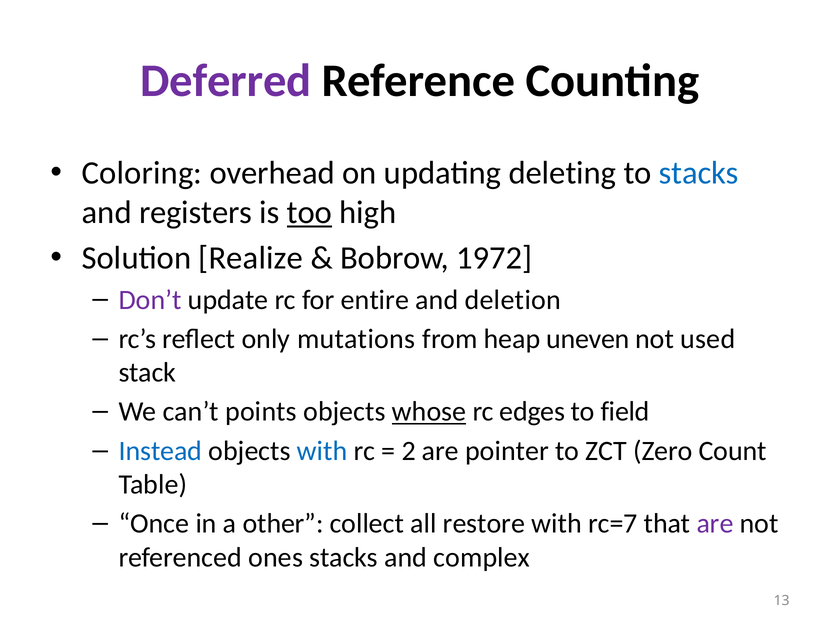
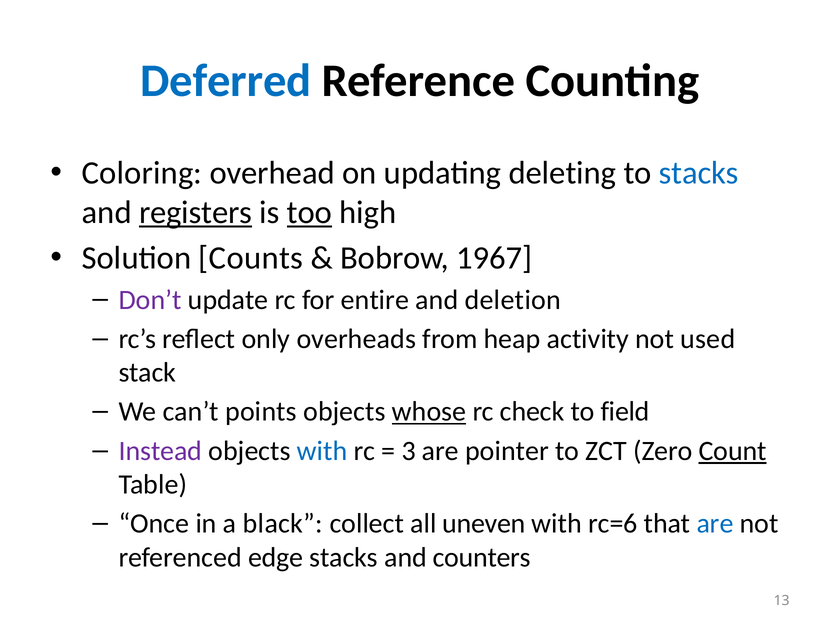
Deferred colour: purple -> blue (226, 81)
registers underline: none -> present (196, 212)
Realize: Realize -> Counts (251, 258)
1972: 1972 -> 1967 (494, 258)
mutations: mutations -> overheads (356, 339)
uneven: uneven -> activity (588, 339)
edges: edges -> check (532, 412)
Instead colour: blue -> purple (160, 451)
2: 2 -> 3 (409, 451)
Count underline: none -> present (733, 451)
other: other -> black (283, 524)
restore: restore -> uneven (484, 524)
rc=7: rc=7 -> rc=6 (613, 524)
are colour: purple -> blue (715, 524)
ones: ones -> edge (276, 557)
complex: complex -> counters (482, 557)
